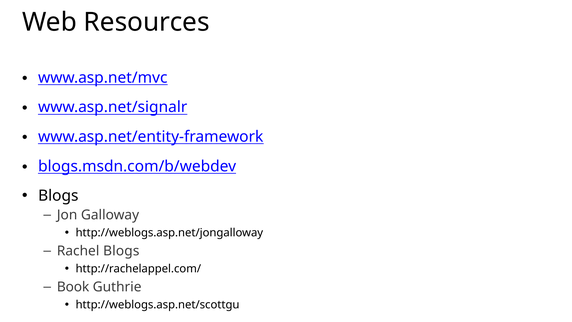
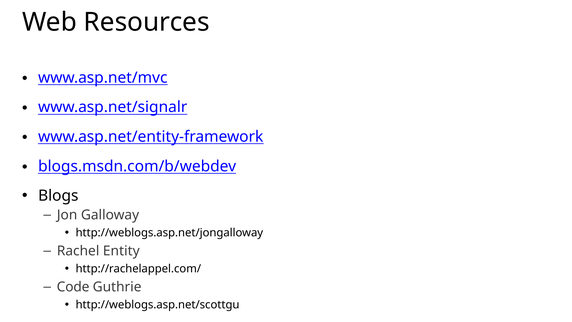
Rachel Blogs: Blogs -> Entity (121, 251)
Book: Book -> Code (73, 287)
